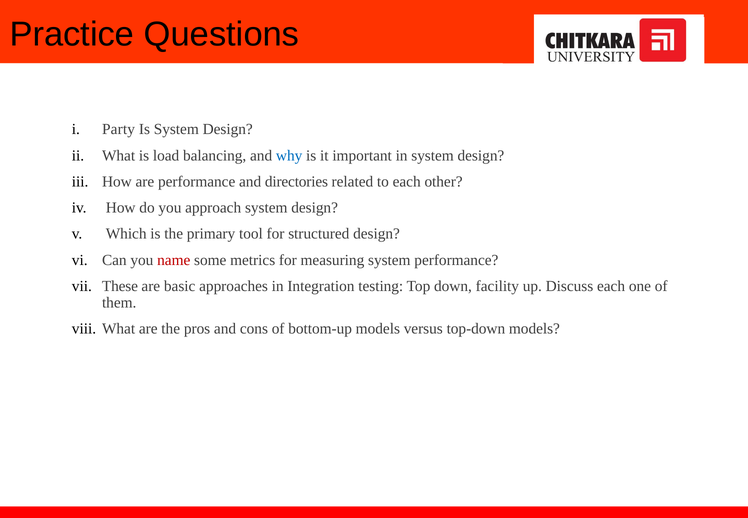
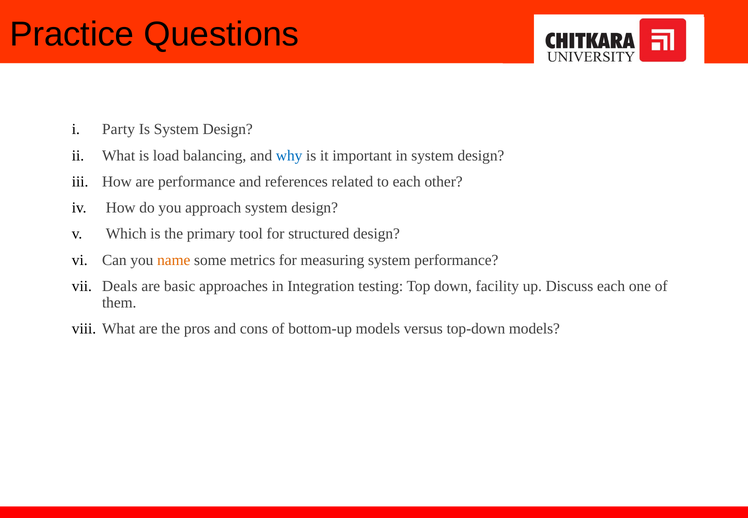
directories: directories -> references (296, 182)
name colour: red -> orange (174, 260)
These: These -> Deals (120, 286)
